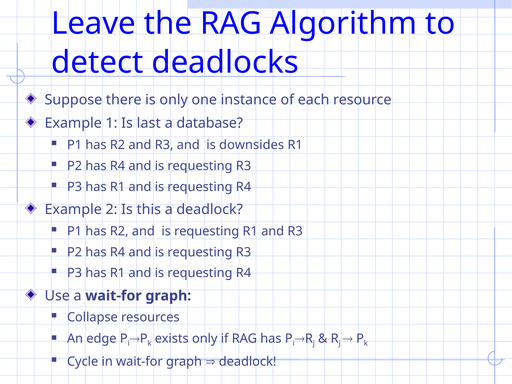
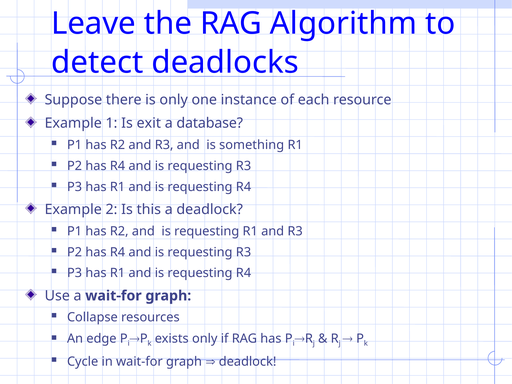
last: last -> exit (149, 123)
downsides: downsides -> something (252, 145)
